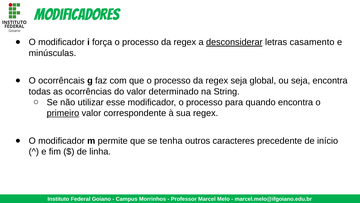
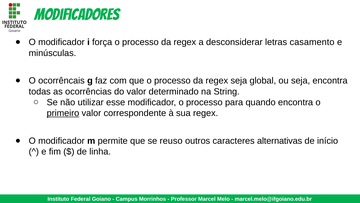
desconsiderar underline: present -> none (234, 42)
tenha: tenha -> reuso (171, 141)
precedente: precedente -> alternativas (280, 141)
